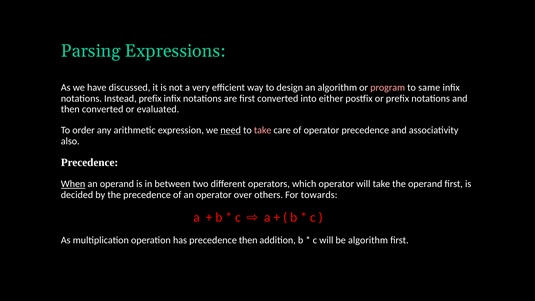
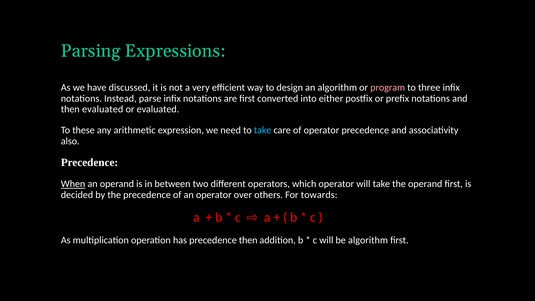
same: same -> three (429, 88)
Instead prefix: prefix -> parse (150, 98)
then converted: converted -> evaluated (103, 109)
order: order -> these (84, 130)
need underline: present -> none (231, 130)
take colour: pink -> light blue (263, 130)
